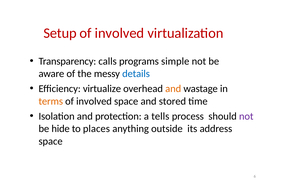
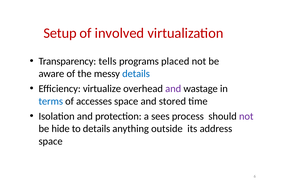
calls: calls -> tells (108, 61)
simple: simple -> placed (175, 61)
and colour: orange -> purple (173, 89)
terms colour: orange -> blue (51, 101)
involved: involved -> accesses (94, 101)
tells: tells -> sees (160, 116)
to places: places -> details (97, 129)
